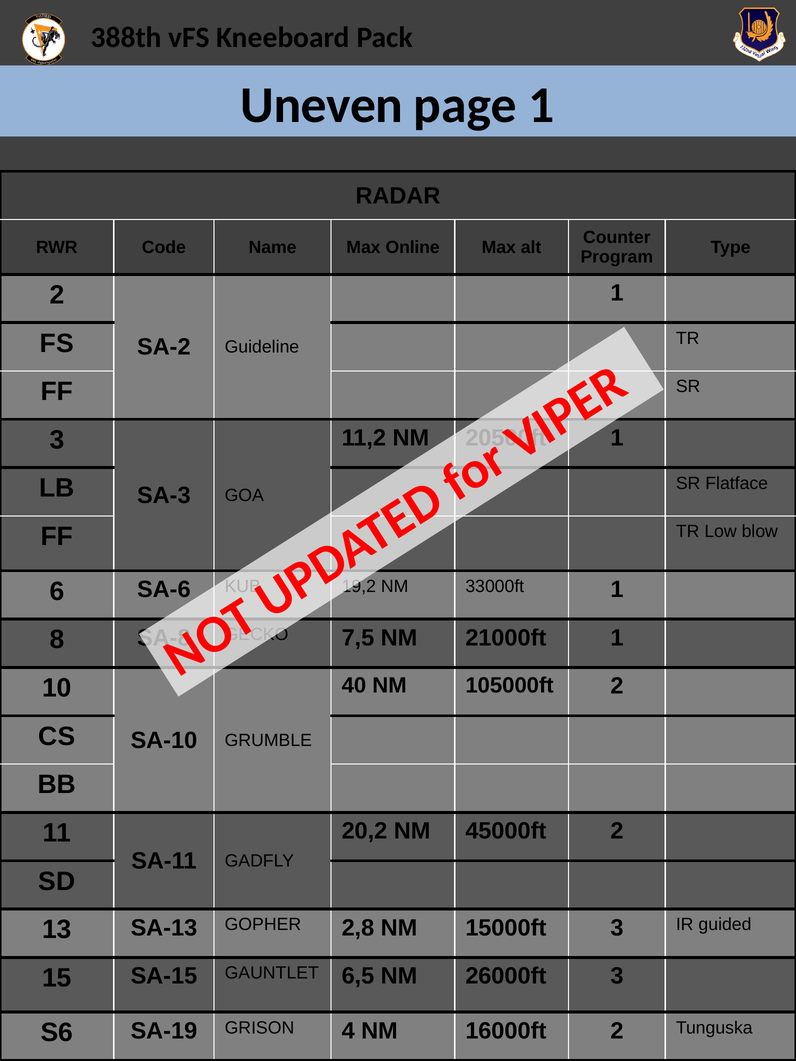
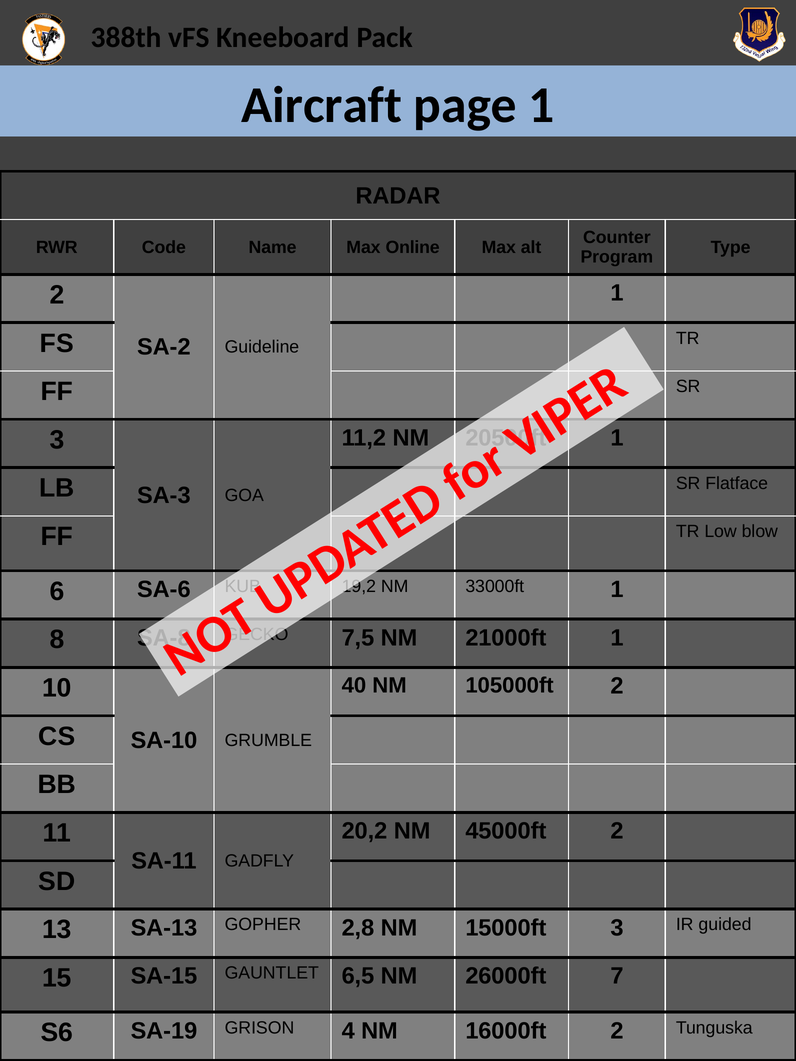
Uneven: Uneven -> Aircraft (322, 105)
26000ft 3: 3 -> 7 (617, 976)
